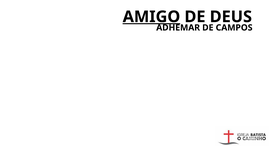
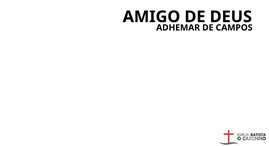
AMIGO underline: present -> none (151, 17)
